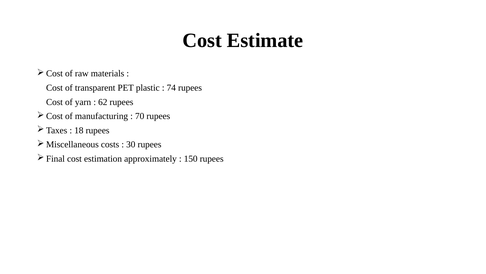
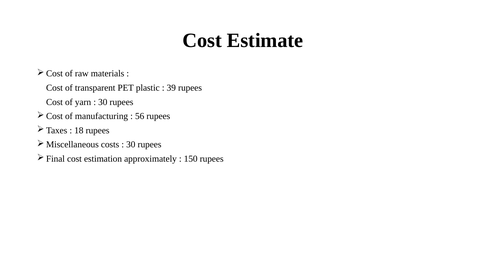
74: 74 -> 39 (171, 88)
62: 62 -> 30 (103, 102)
70: 70 -> 56 (140, 116)
